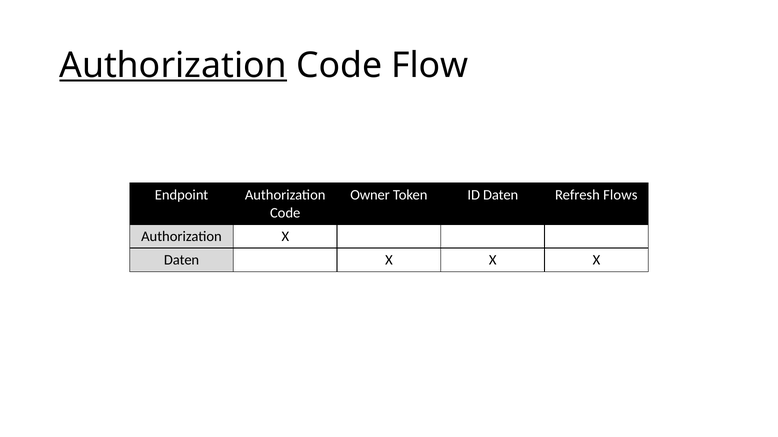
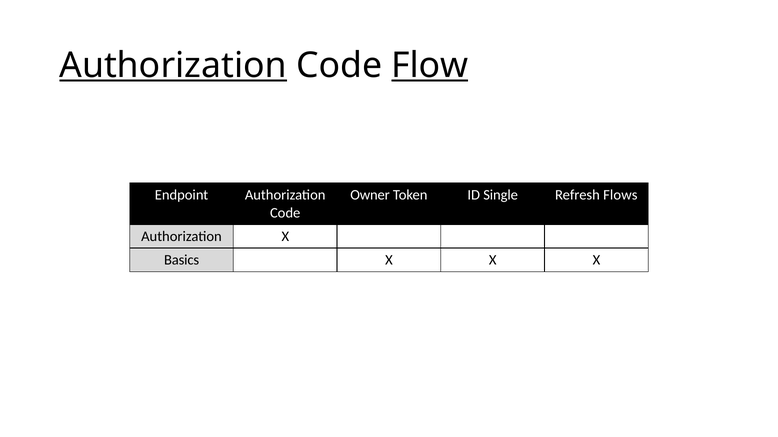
Flow underline: none -> present (430, 65)
ID Daten: Daten -> Single (501, 195)
Daten: Daten -> Basics (182, 260)
